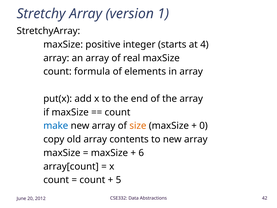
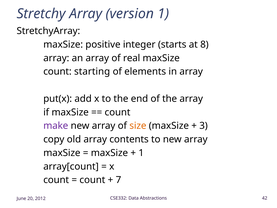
4: 4 -> 8 (204, 44)
formula: formula -> starting (92, 72)
make colour: blue -> purple (56, 126)
0: 0 -> 3 (204, 126)
6: 6 -> 1 (141, 153)
5: 5 -> 7 (118, 180)
